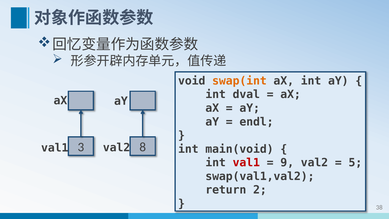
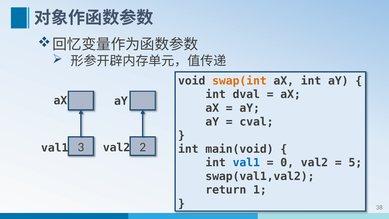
endl: endl -> cval (257, 122)
8: 8 -> 2 (143, 147)
val1 colour: red -> blue (246, 163)
9: 9 -> 0 (287, 163)
2: 2 -> 1 (260, 190)
